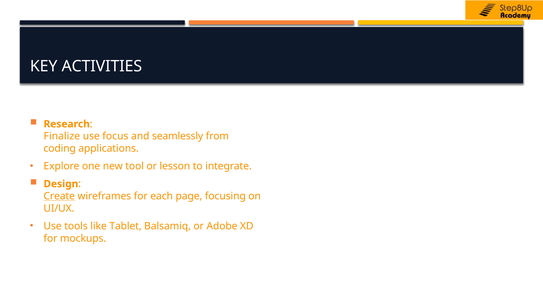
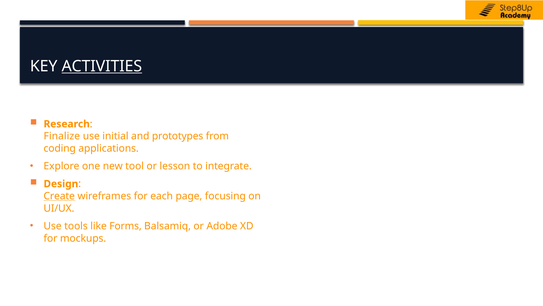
ACTIVITIES underline: none -> present (102, 66)
focus: focus -> initial (115, 136)
seamlessly: seamlessly -> prototypes (178, 136)
Tablet: Tablet -> Forms (126, 226)
